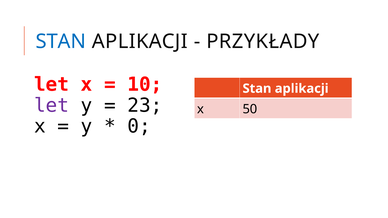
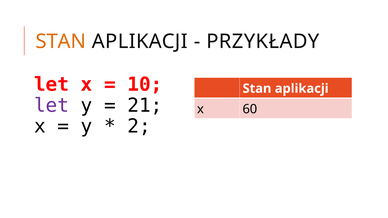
STAN colour: blue -> orange (61, 42)
23: 23 -> 21 (145, 106)
50: 50 -> 60 (250, 109)
0: 0 -> 2 (139, 126)
